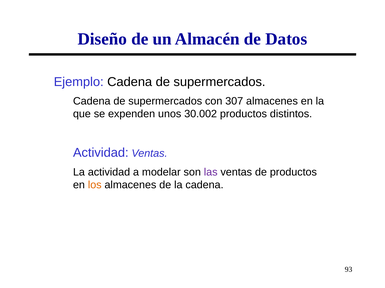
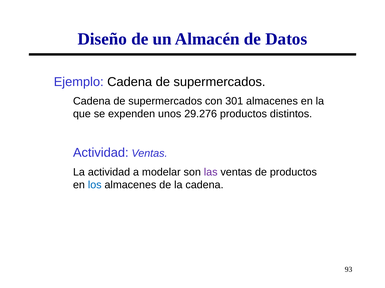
307: 307 -> 301 (234, 101)
30.002: 30.002 -> 29.276 (201, 114)
los colour: orange -> blue (95, 185)
